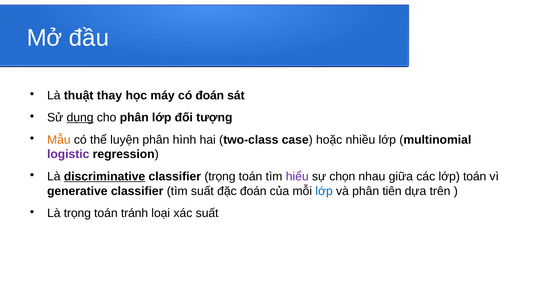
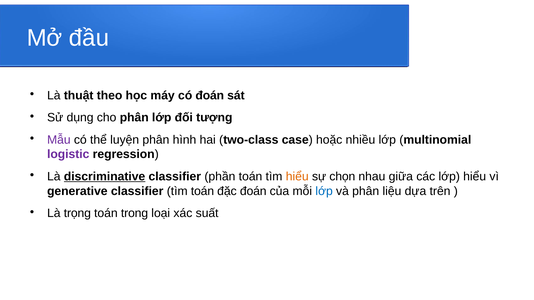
thay: thay -> theo (110, 95)
dụng underline: present -> none (80, 118)
Mẫu colour: orange -> purple (59, 140)
classifier trọng: trọng -> phần (220, 177)
hiểu colour: purple -> orange (297, 177)
lớp toán: toán -> hiểu (475, 177)
tìm suất: suất -> toán (202, 191)
tiên: tiên -> liệu (392, 191)
tránh: tránh -> trong (135, 214)
